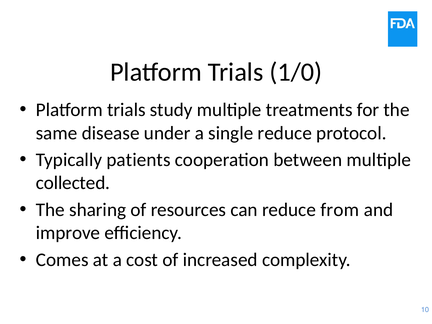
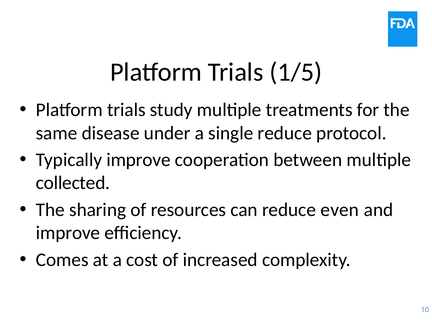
1/0: 1/0 -> 1/5 (296, 72)
Typically patients: patients -> improve (139, 160)
from: from -> even (340, 210)
